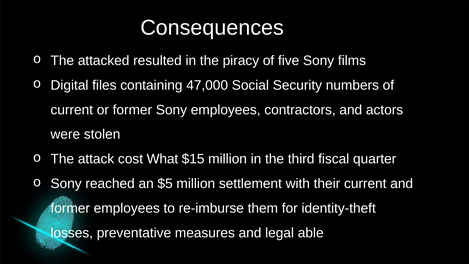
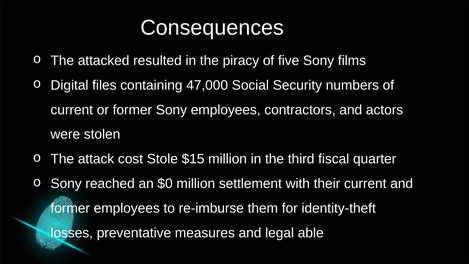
What: What -> Stole (162, 159)
$5: $5 -> $0 (165, 184)
